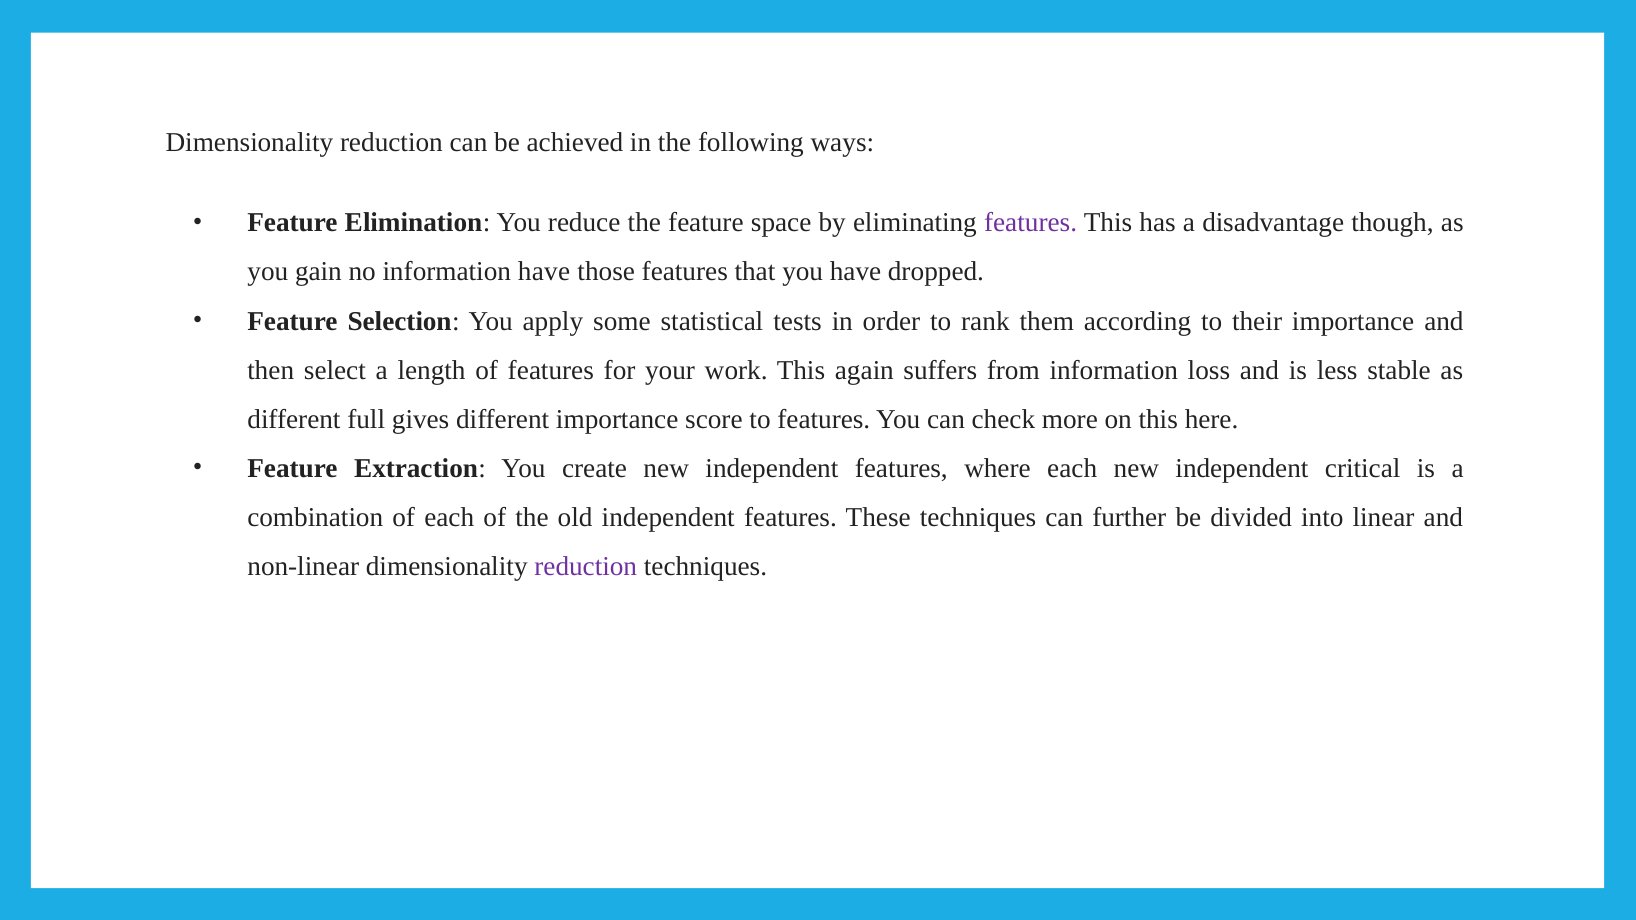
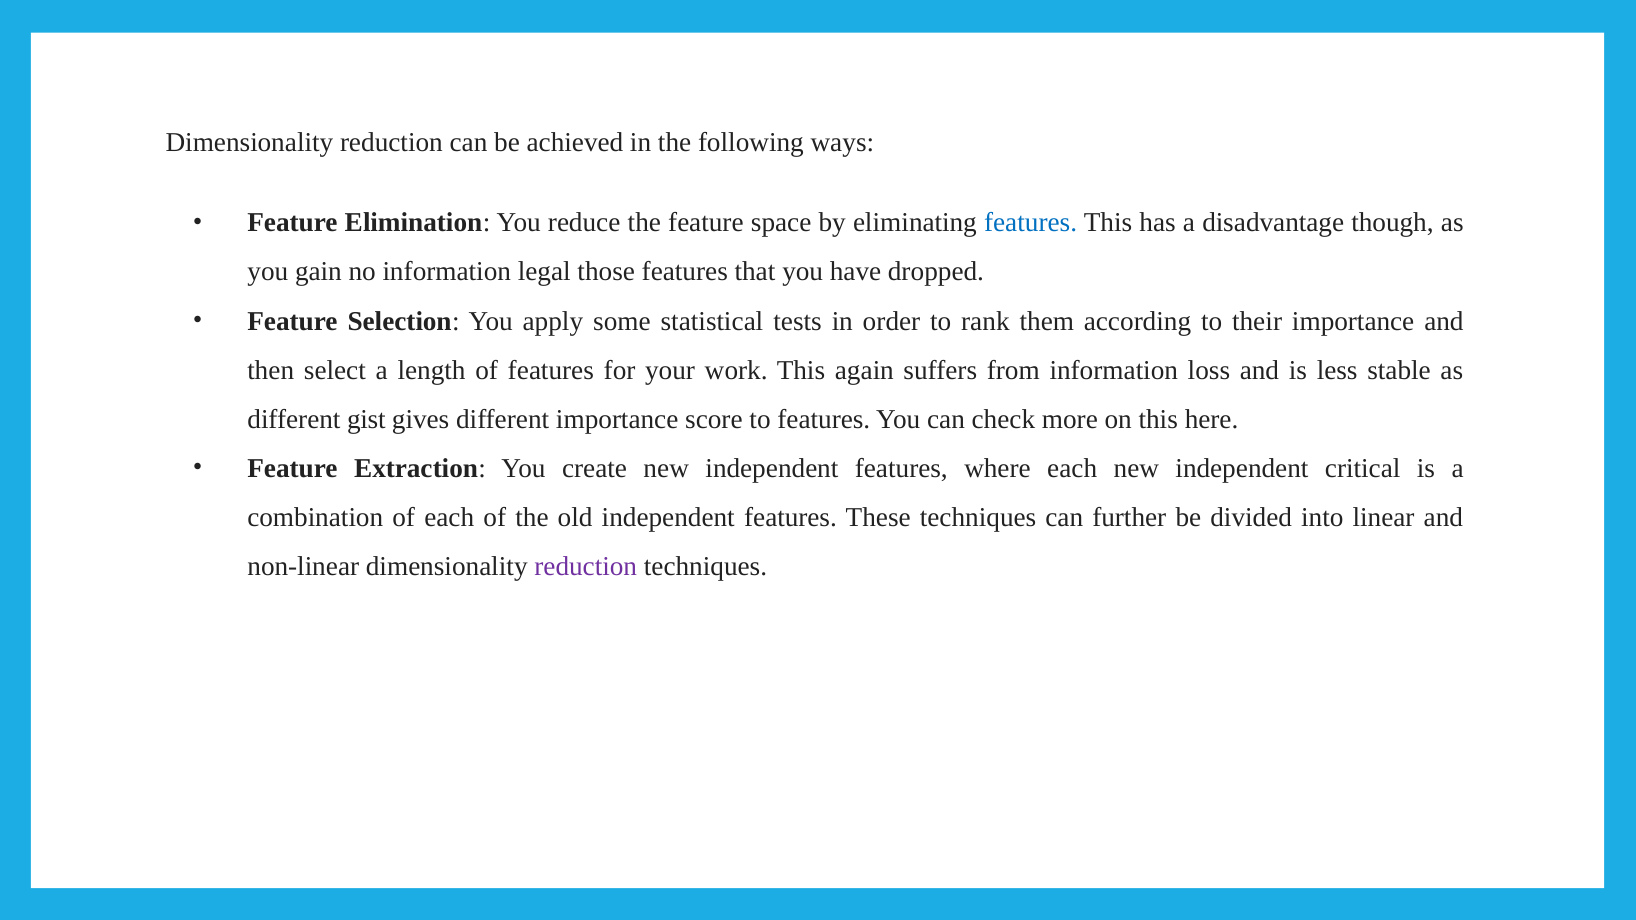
features colour: purple -> blue (1031, 223)
information have: have -> legal (544, 272)
full: full -> gist (366, 419)
